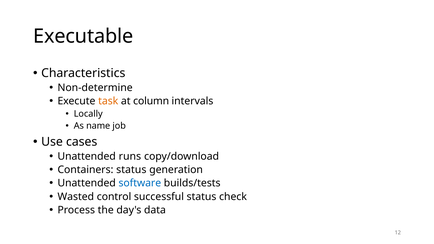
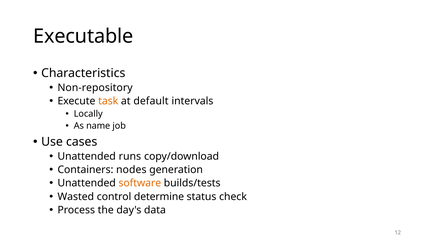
Non-determine: Non-determine -> Non-repository (95, 88)
column: column -> default (151, 101)
Containers status: status -> nodes (131, 170)
software colour: blue -> orange (140, 183)
successful: successful -> determine (159, 197)
